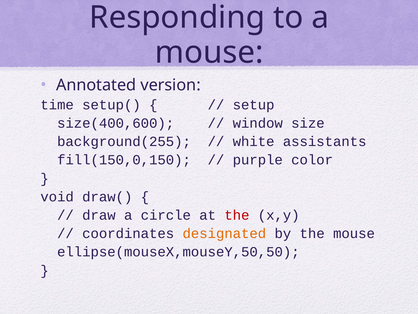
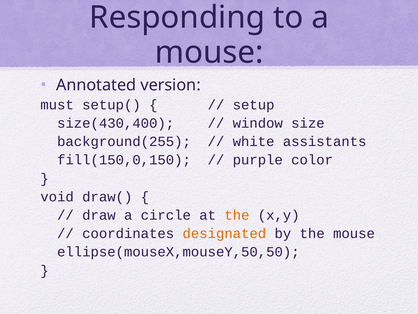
time: time -> must (57, 105)
size(400,600: size(400,600 -> size(430,400 (116, 123)
the colour: red -> orange (237, 215)
